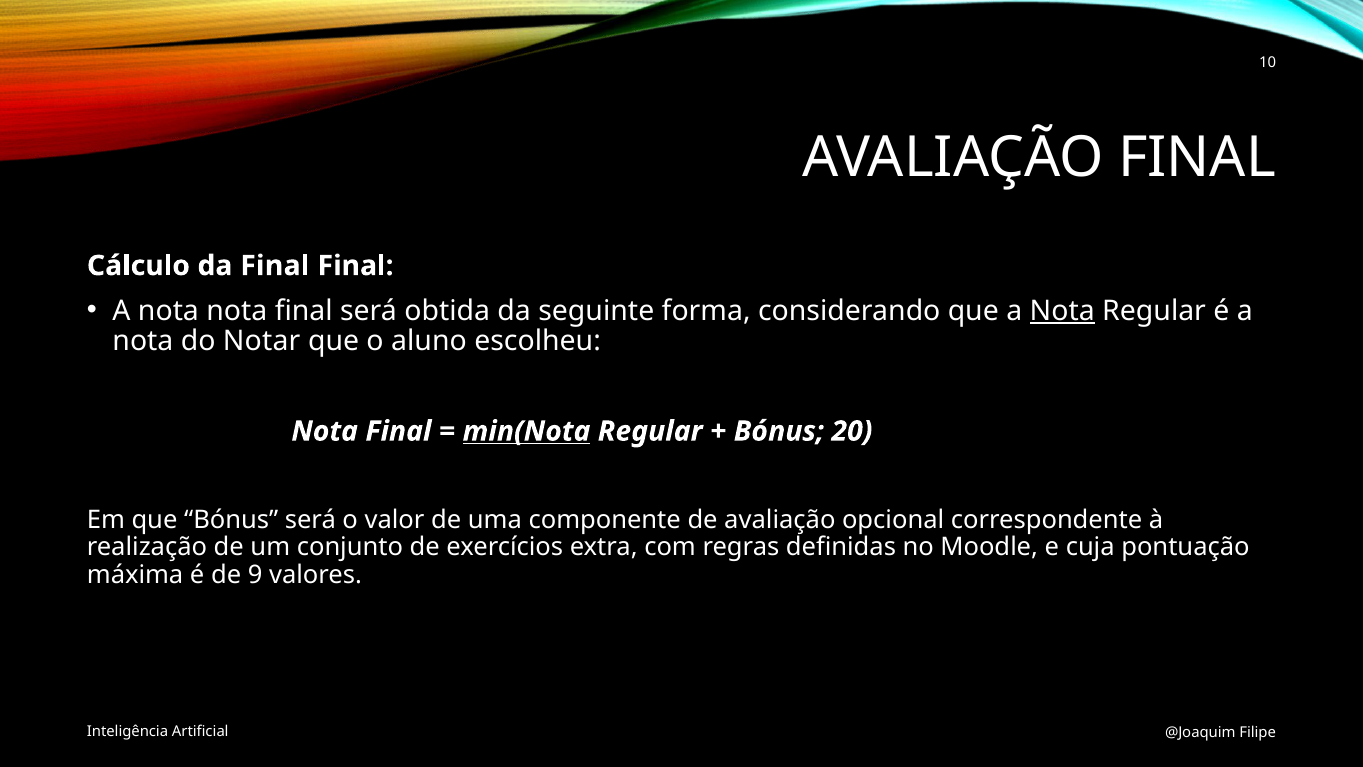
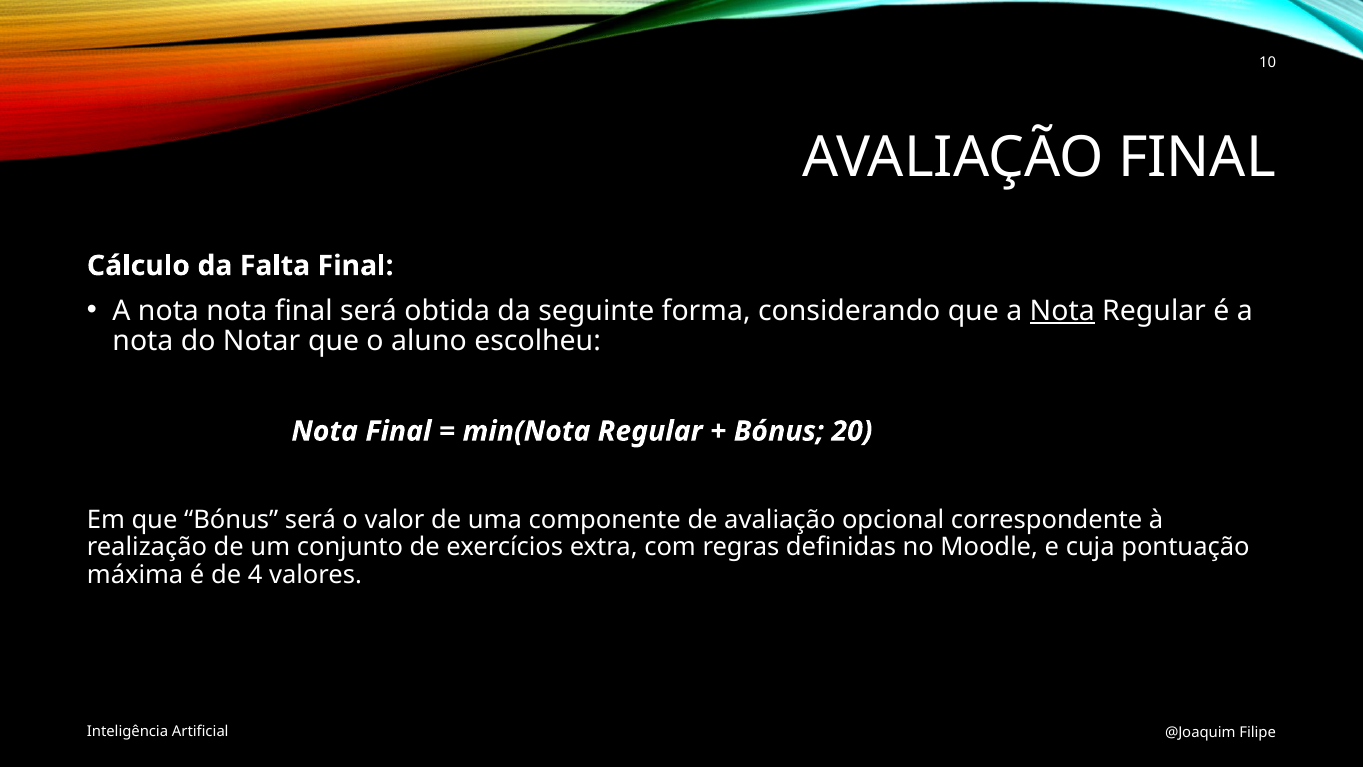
da Final: Final -> Falta (275, 266)
min(Nota underline: present -> none (526, 431)
9: 9 -> 4 (255, 575)
